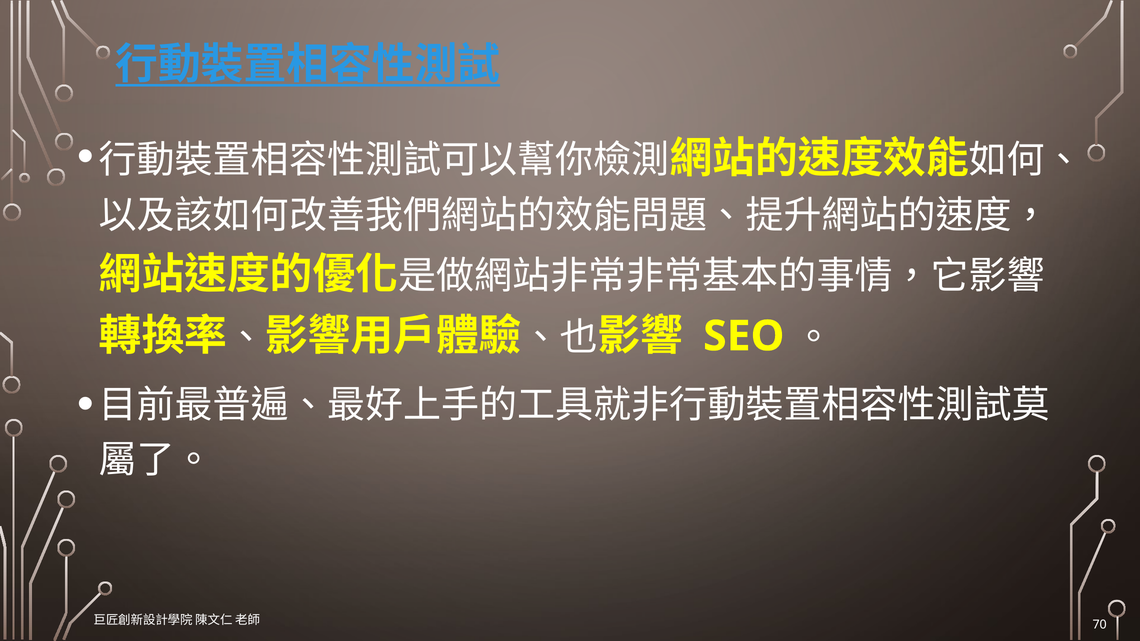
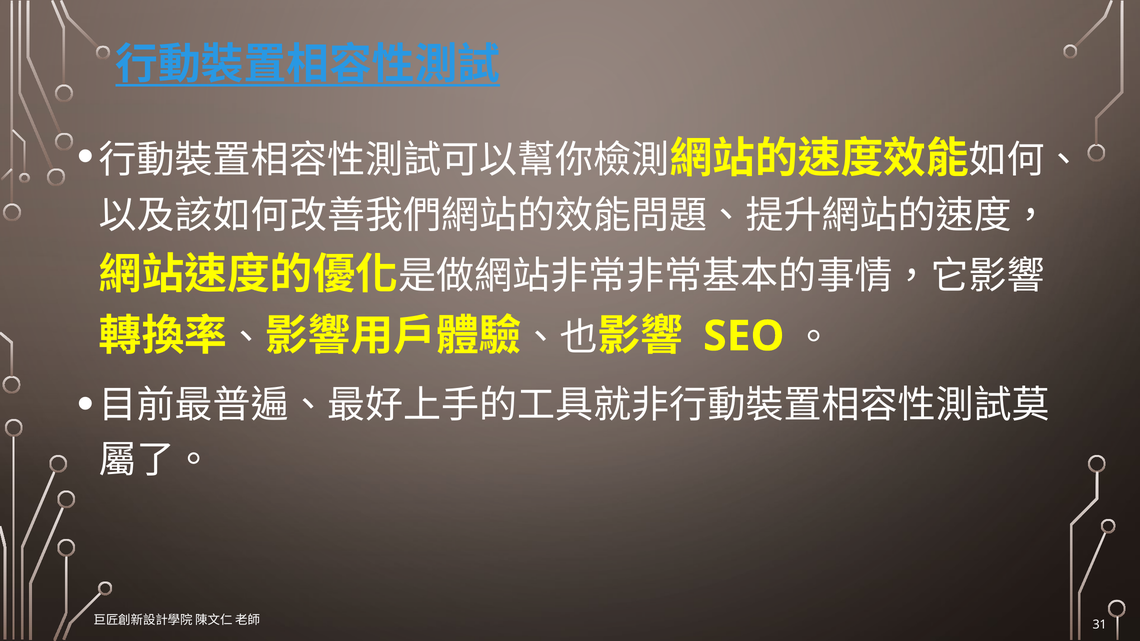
70: 70 -> 31 (1100, 625)
